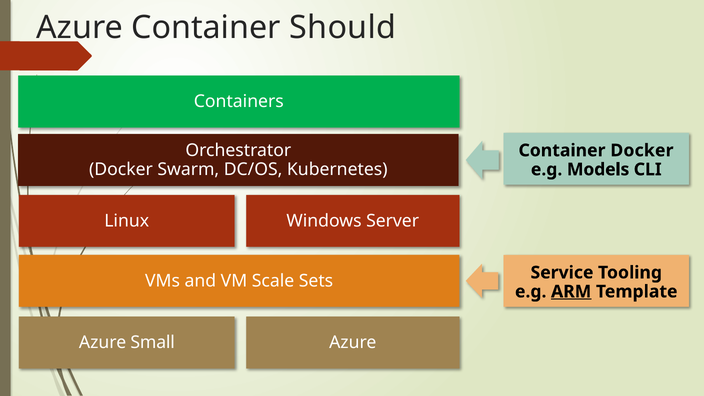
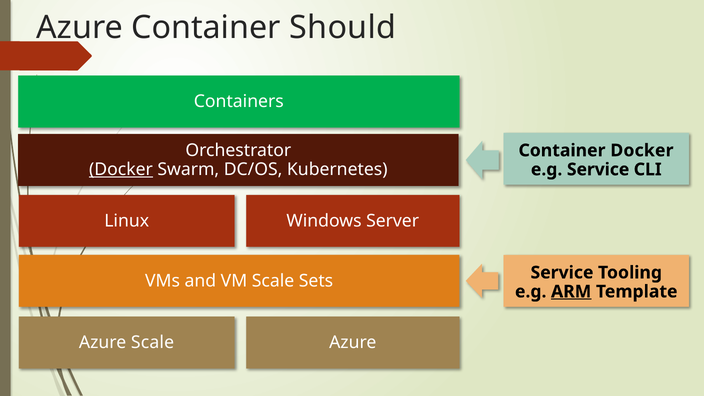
Docker underline: none -> present (121, 169)
e.g Models: Models -> Service (598, 169)
Azure Small: Small -> Scale (153, 342)
